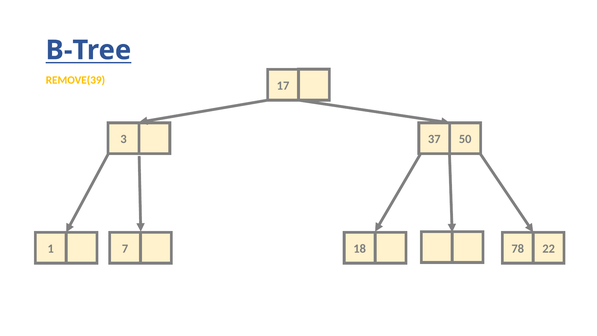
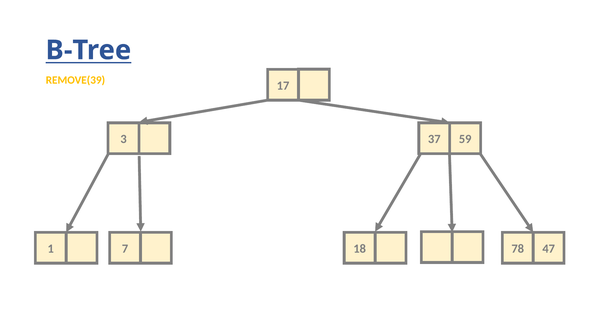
50: 50 -> 59 (465, 139)
22: 22 -> 47 (549, 248)
